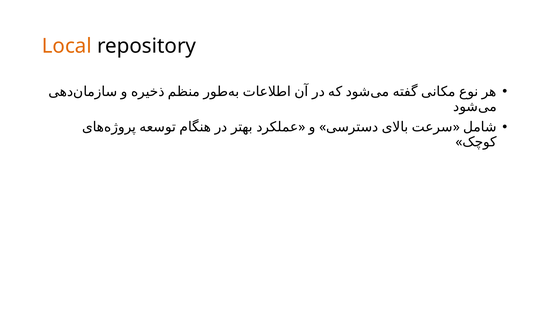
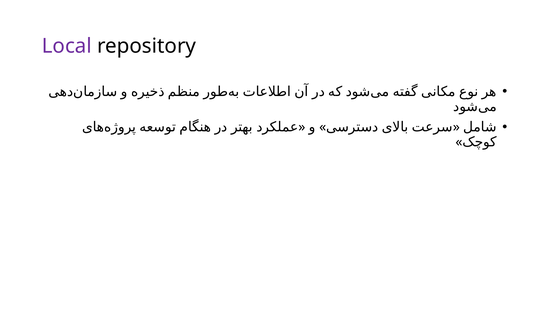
Local colour: orange -> purple (67, 46)
